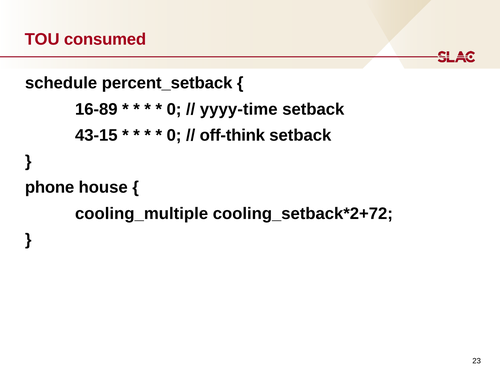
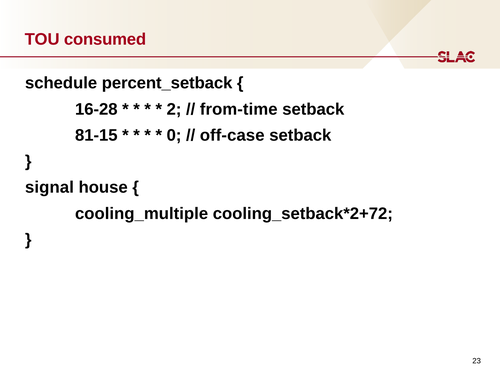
16-89: 16-89 -> 16-28 (96, 109)
0: 0 -> 2 (174, 109)
yyyy-time: yyyy-time -> from-time (239, 109)
43-15: 43-15 -> 81-15 (96, 135)
off-think: off-think -> off-case (232, 135)
phone: phone -> signal (49, 187)
